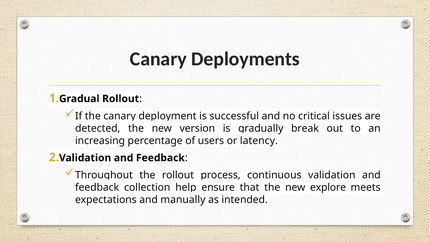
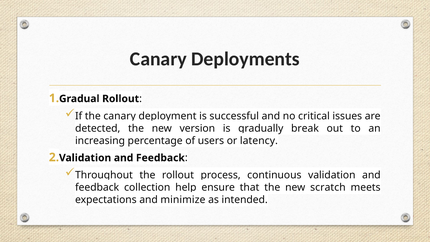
explore: explore -> scratch (328, 187)
manually: manually -> minimize (183, 200)
